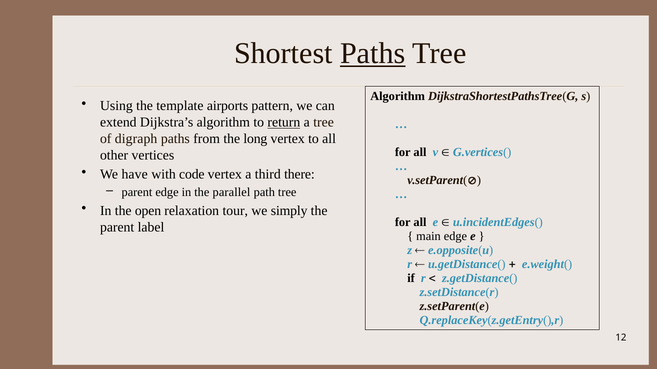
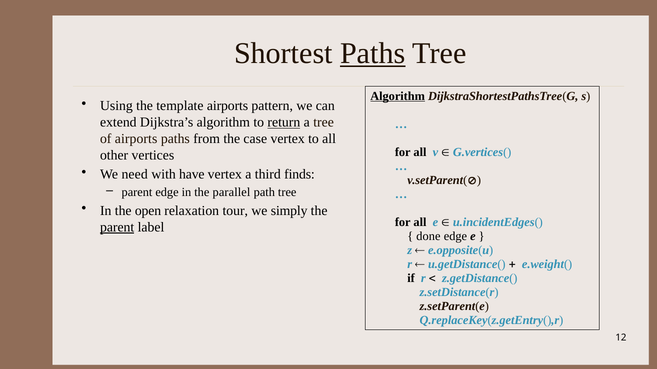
Algorithm underline: none -> present (398, 96)
of digraph: digraph -> airports (136, 139)
long: long -> case (255, 139)
have: have -> need (135, 175)
code: code -> have (192, 175)
there: there -> finds (299, 175)
parent underline: none -> present (117, 227)
main: main -> done (428, 237)
